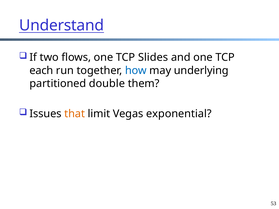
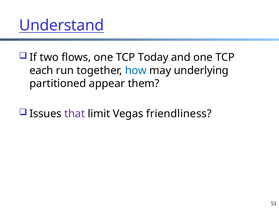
Slides: Slides -> Today (153, 57)
double: double -> appear (107, 84)
that colour: orange -> purple (75, 114)
exponential: exponential -> friendliness (179, 114)
